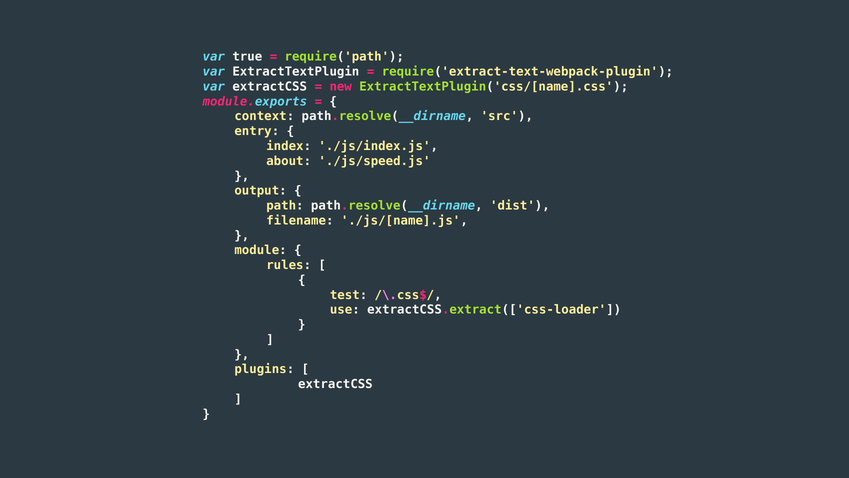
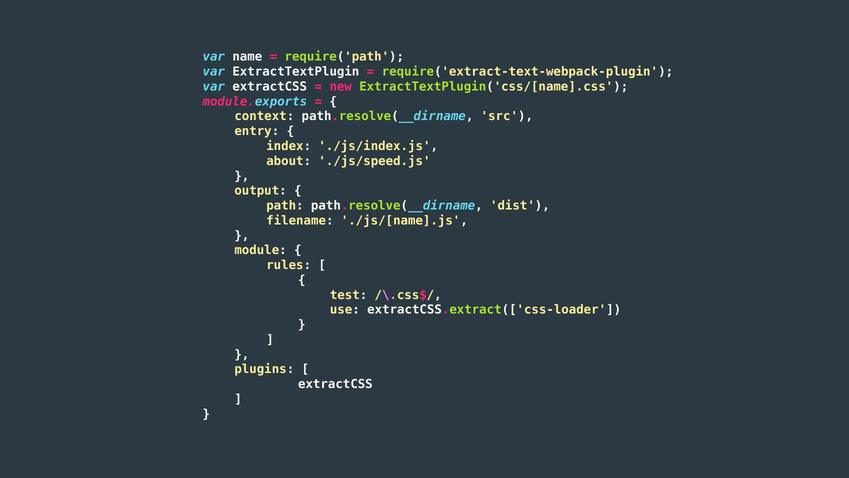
true: true -> name (247, 57)
